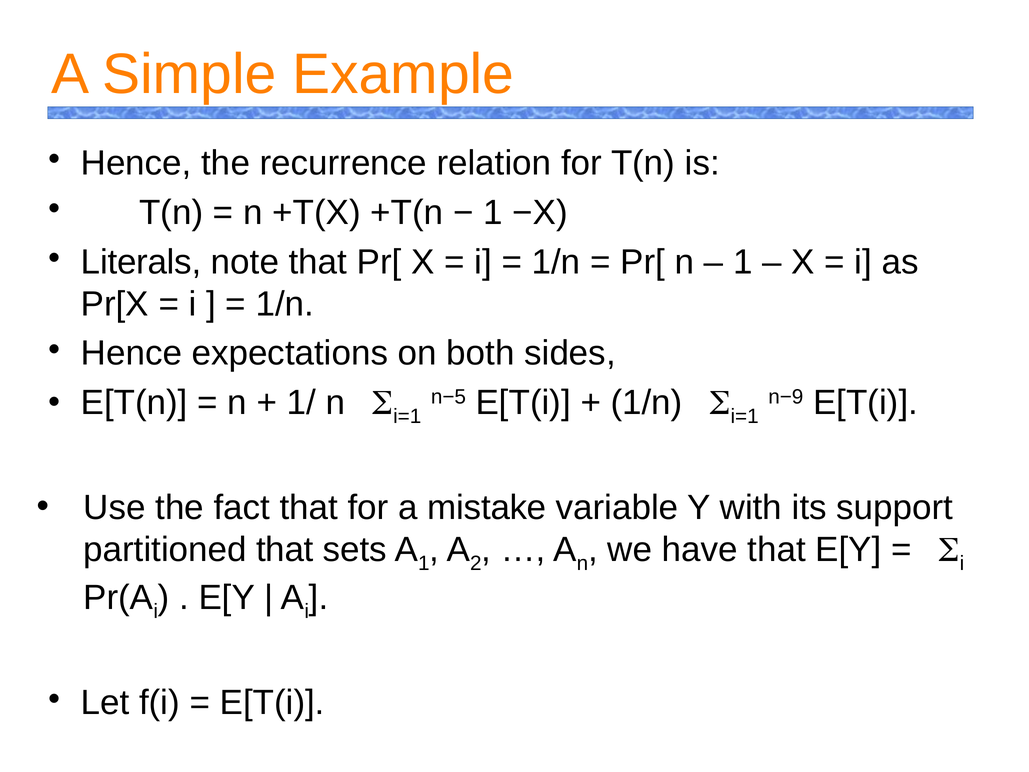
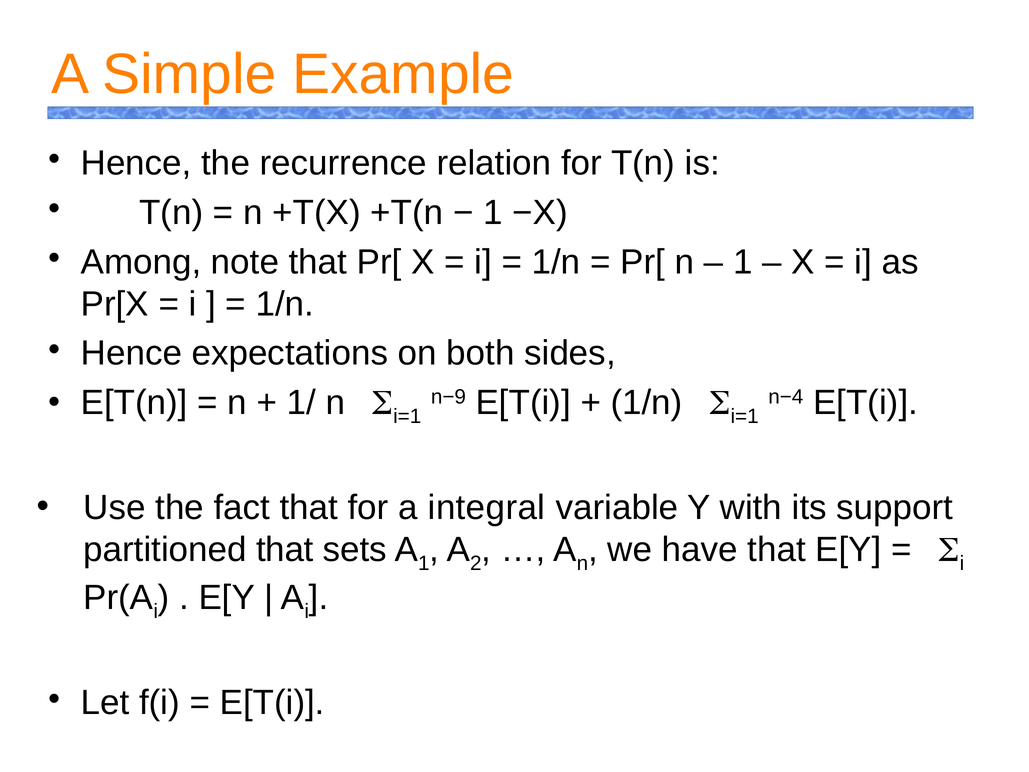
Literals: Literals -> Among (141, 262)
n−5: n−5 -> n−9 (448, 397)
n−9: n−9 -> n−4 (786, 397)
mistake: mistake -> integral (487, 507)
